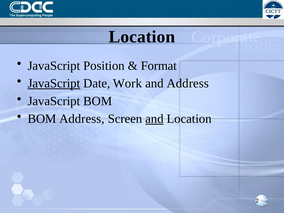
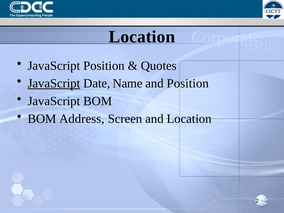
Format: Format -> Quotes (159, 66)
Work: Work -> Name (128, 83)
and Address: Address -> Position (188, 83)
and underline: present -> none (154, 119)
